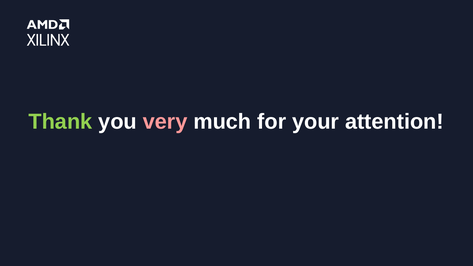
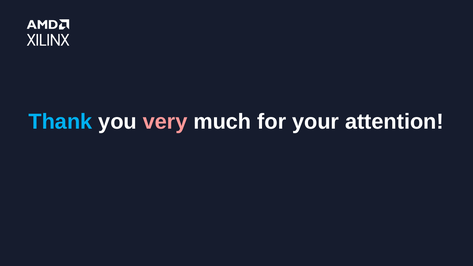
Thank colour: light green -> light blue (60, 122)
